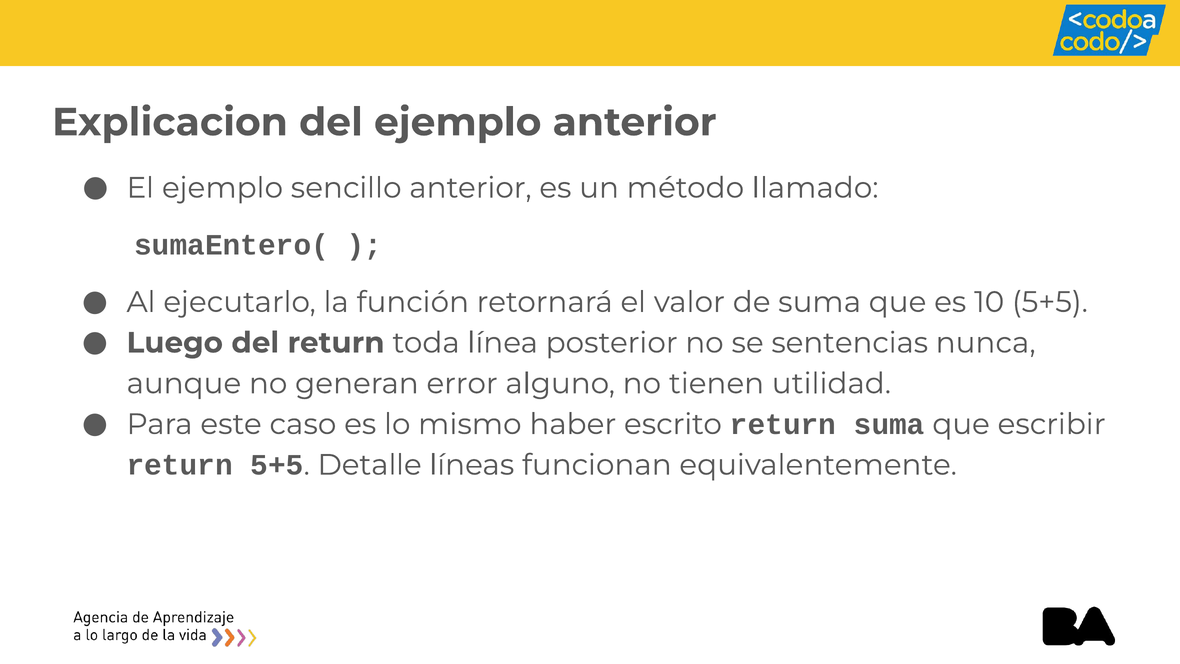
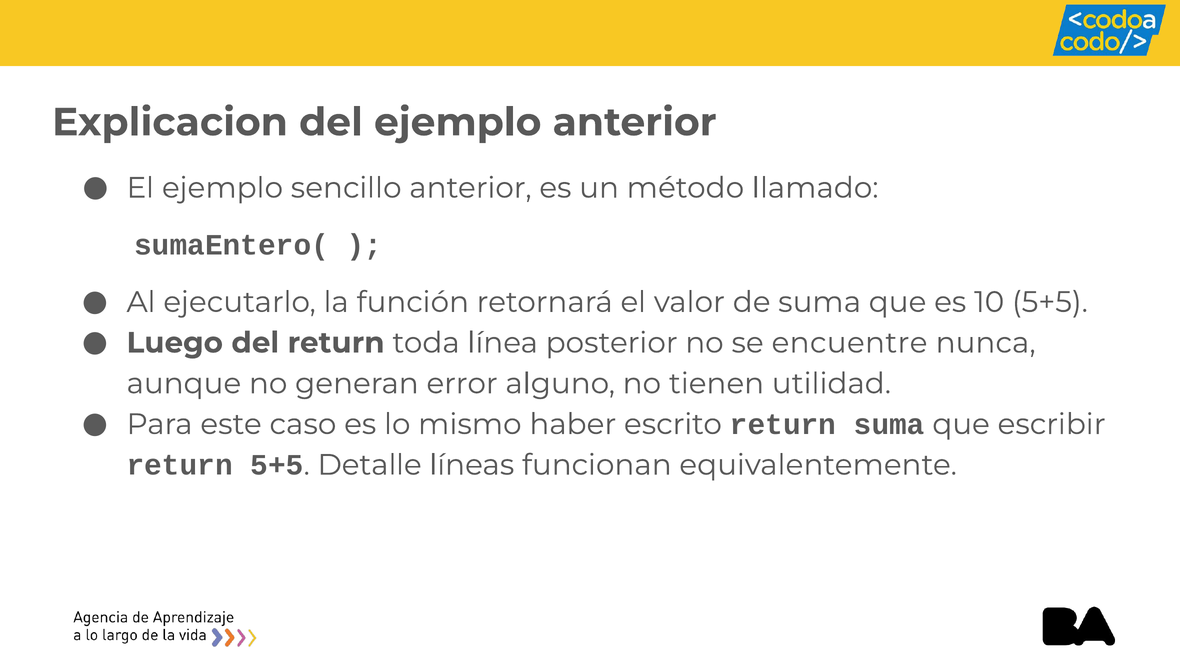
sentencias: sentencias -> encuentre (850, 343)
